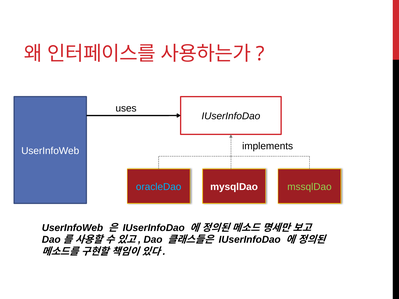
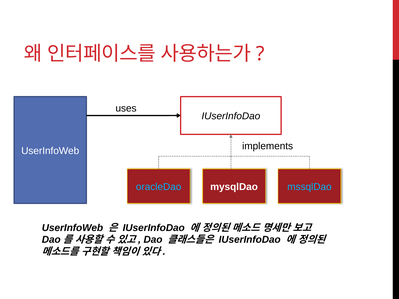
mssqlDao colour: light green -> light blue (309, 187)
